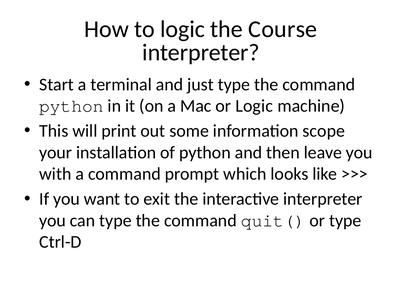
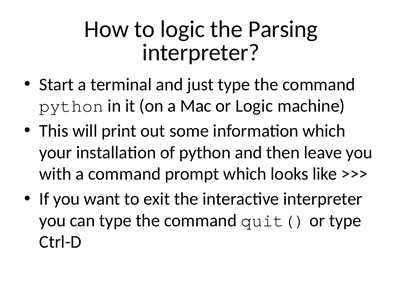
Course: Course -> Parsing (283, 29)
information scope: scope -> which (324, 131)
